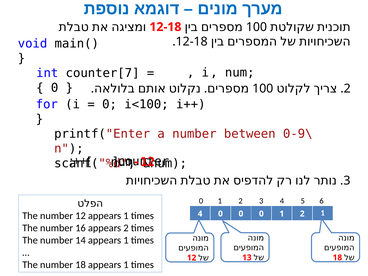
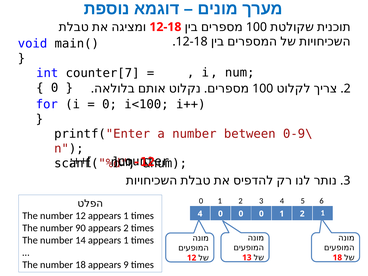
16: 16 -> 90 (81, 228)
18 appears 1: 1 -> 9 (126, 265)
